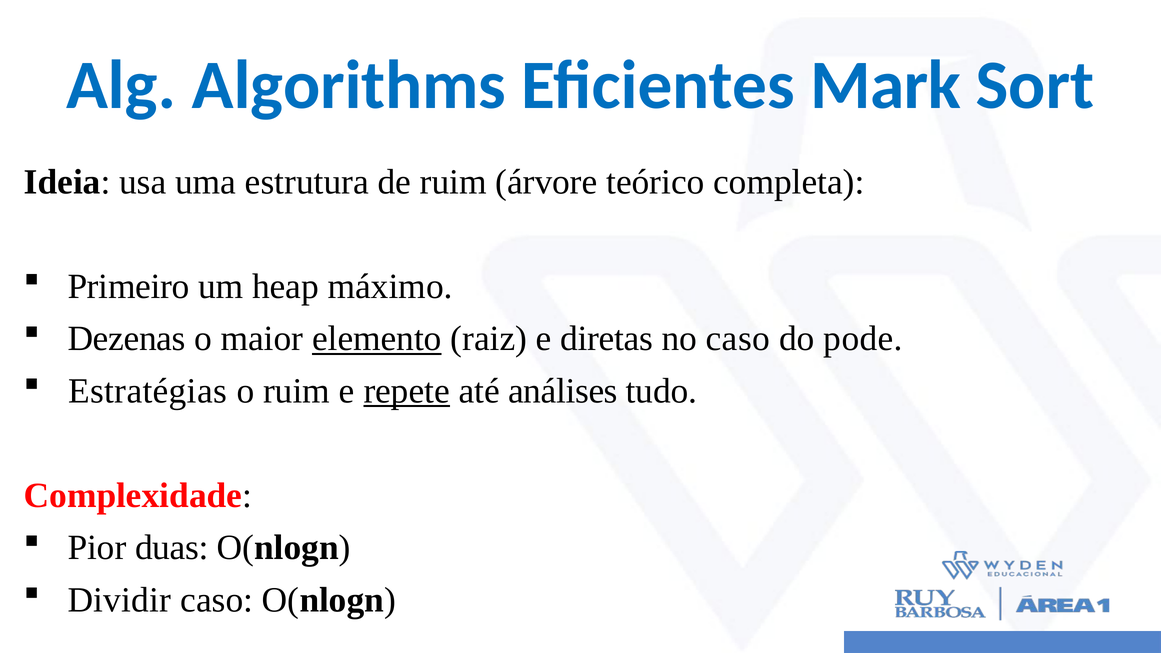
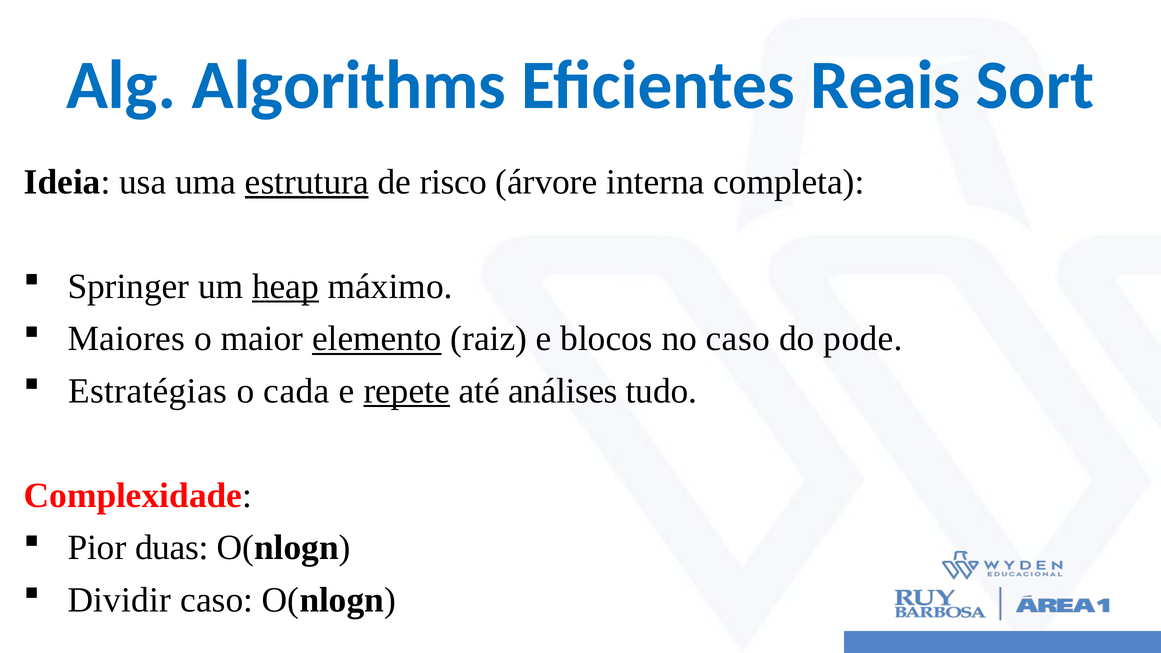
Mark: Mark -> Reais (885, 85)
estrutura underline: none -> present (307, 182)
de ruim: ruim -> risco (453, 182)
teórico: teórico -> interna (655, 182)
Primeiro: Primeiro -> Springer (128, 286)
heap underline: none -> present (285, 286)
Dezenas: Dezenas -> Maiores (126, 339)
diretas: diretas -> blocos (607, 339)
o ruim: ruim -> cada (296, 391)
